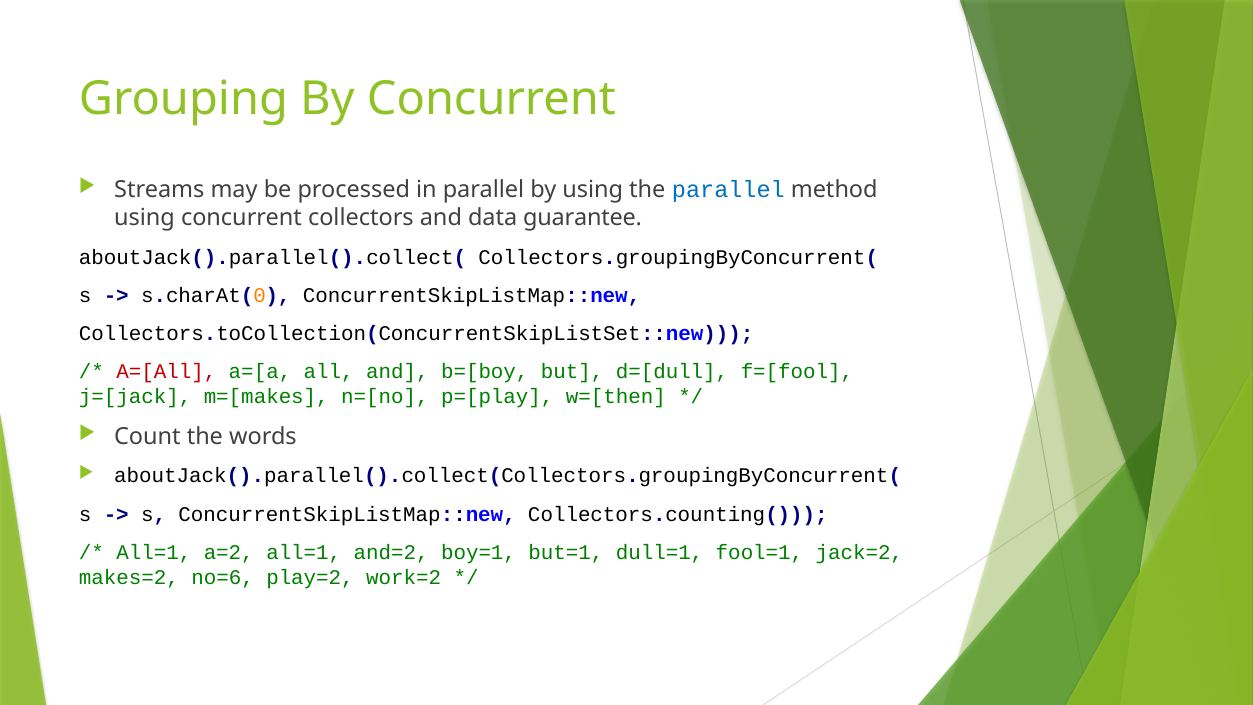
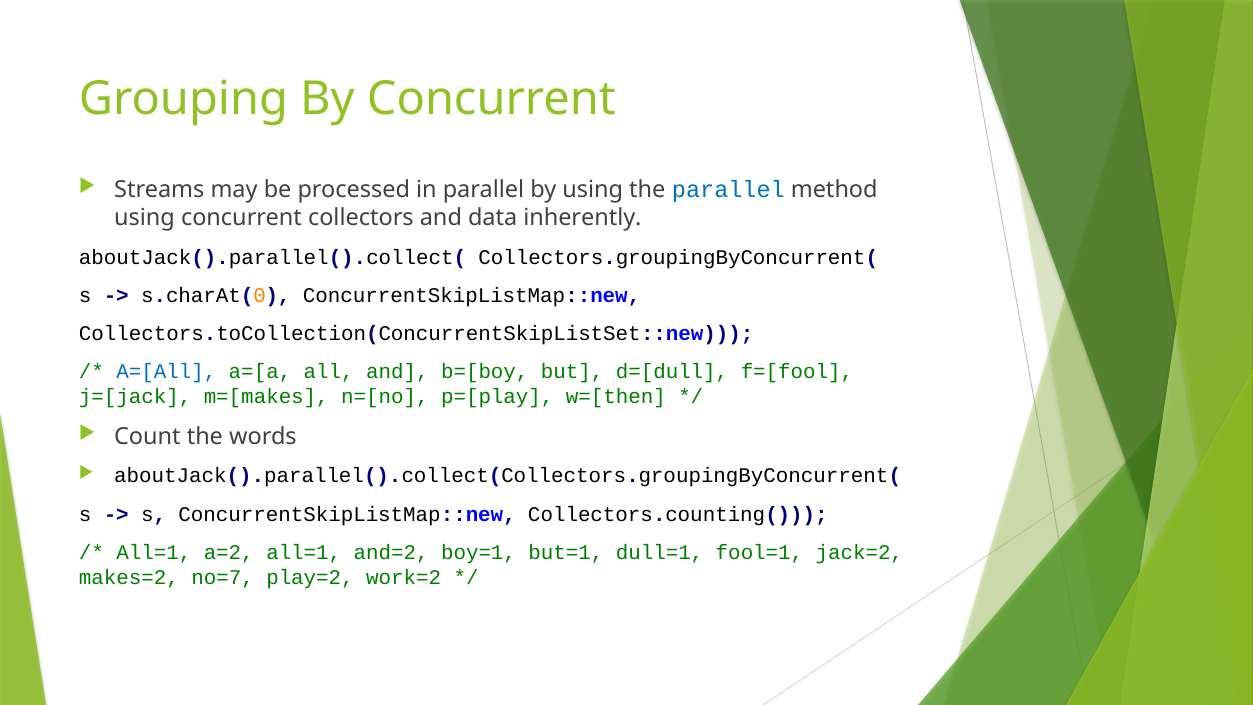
guarantee: guarantee -> inherently (582, 218)
A=[All colour: red -> blue (166, 372)
no=6: no=6 -> no=7 (223, 577)
